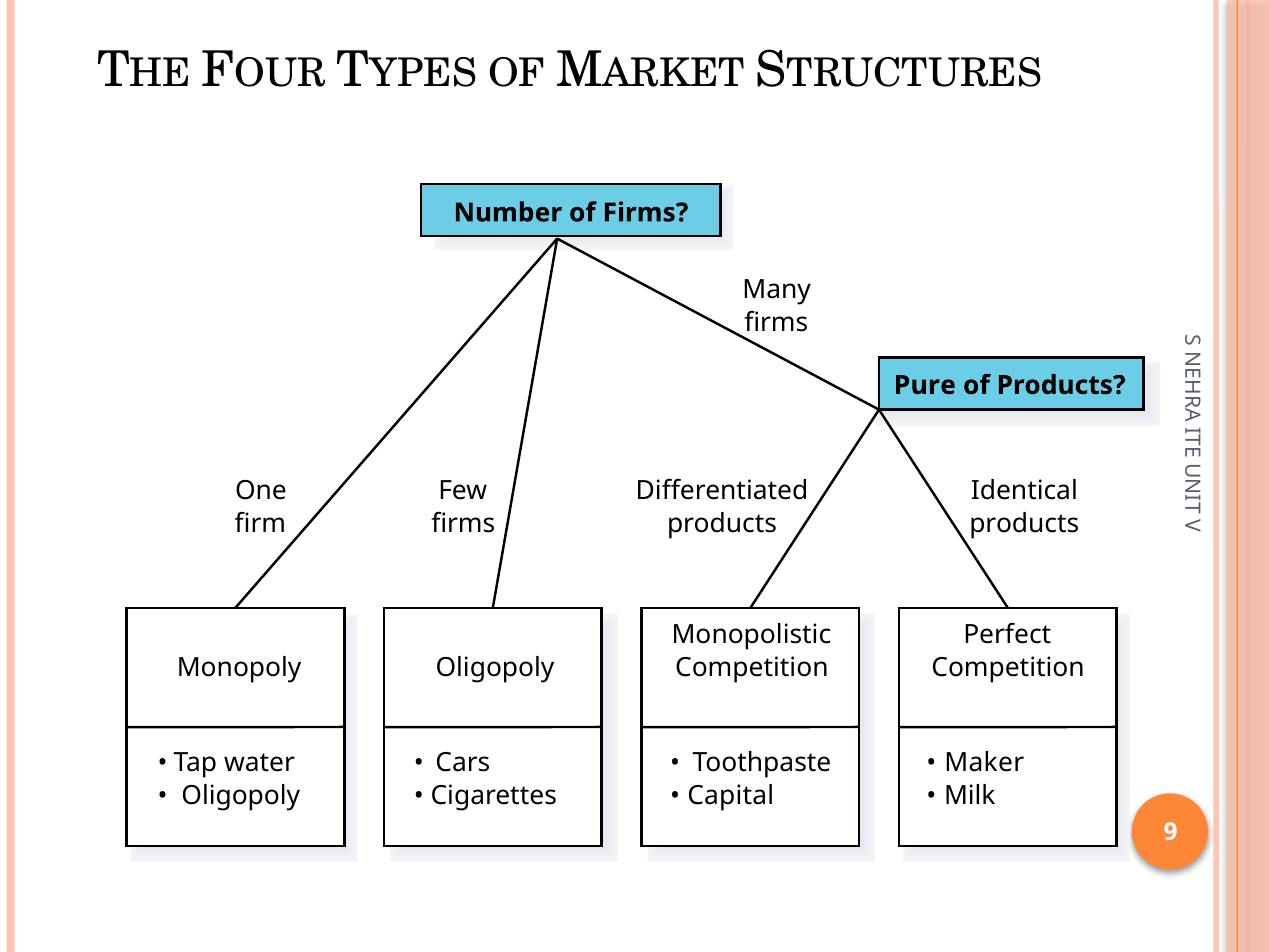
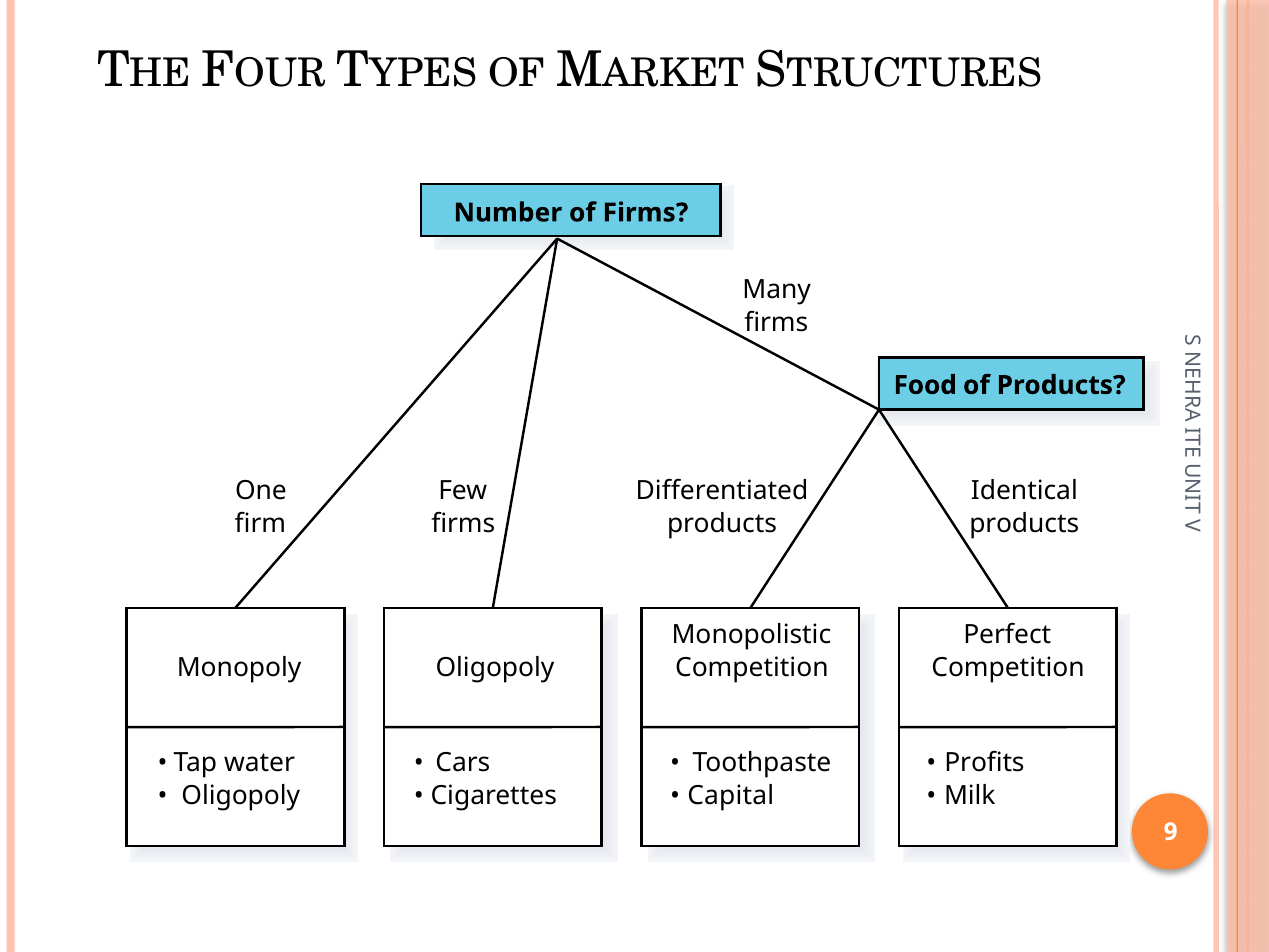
Pure: Pure -> Food (925, 385)
Maker: Maker -> Profits (984, 763)
